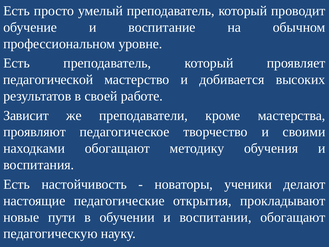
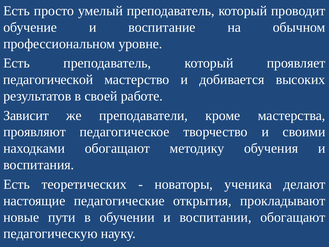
настойчивость: настойчивость -> теоретических (84, 184)
ученики: ученики -> ученика (248, 184)
